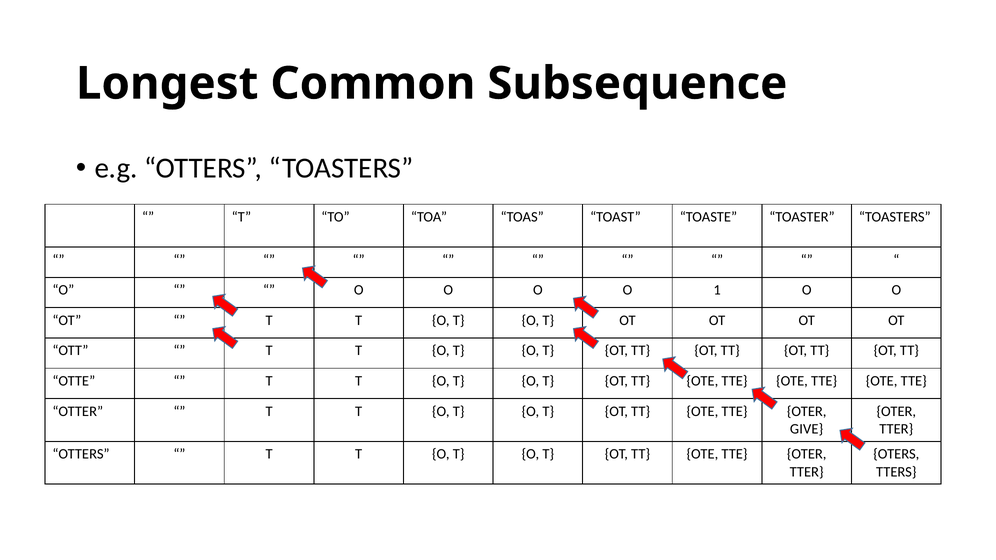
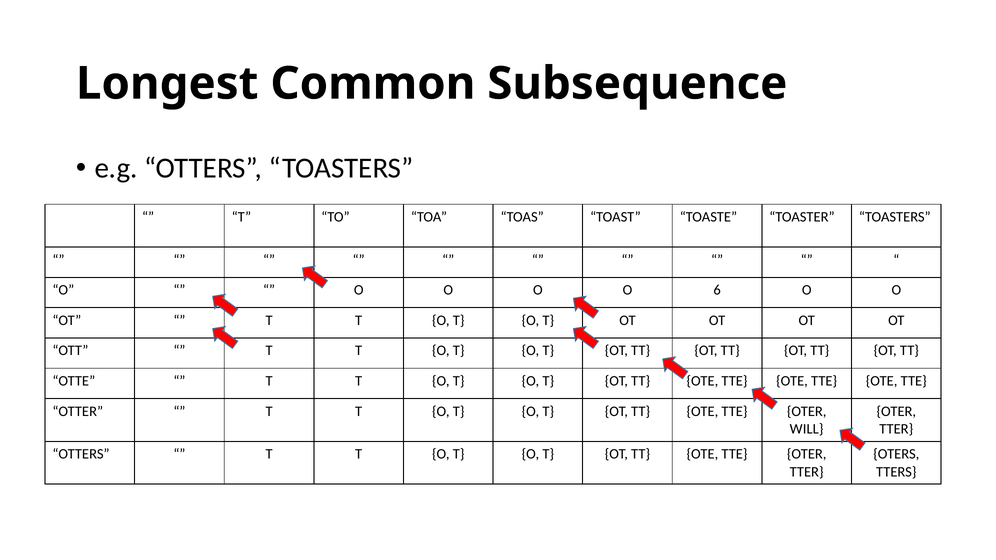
1: 1 -> 6 (717, 290)
GIVE: GIVE -> WILL (807, 429)
